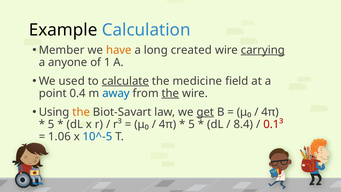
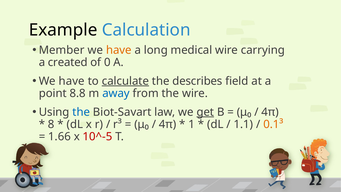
created: created -> medical (191, 50)
carrying underline: present -> none (263, 50)
anyone: anyone -> created (68, 62)
1: 1 -> 0 (107, 62)
used: used -> have (72, 81)
medicine: medicine -> describes (197, 81)
0.4: 0.4 -> 8.8 (78, 93)
the underline: present -> none (170, 93)
the colour: orange -> blue (81, 112)
5: 5 -> 8 (51, 124)
5: 5 -> 1 (192, 124)
8.4: 8.4 -> 1.1 (243, 124)
0.1³ colour: red -> orange (273, 124)
1.06: 1.06 -> 1.66 (60, 136)
10^-5 colour: blue -> red (98, 136)
